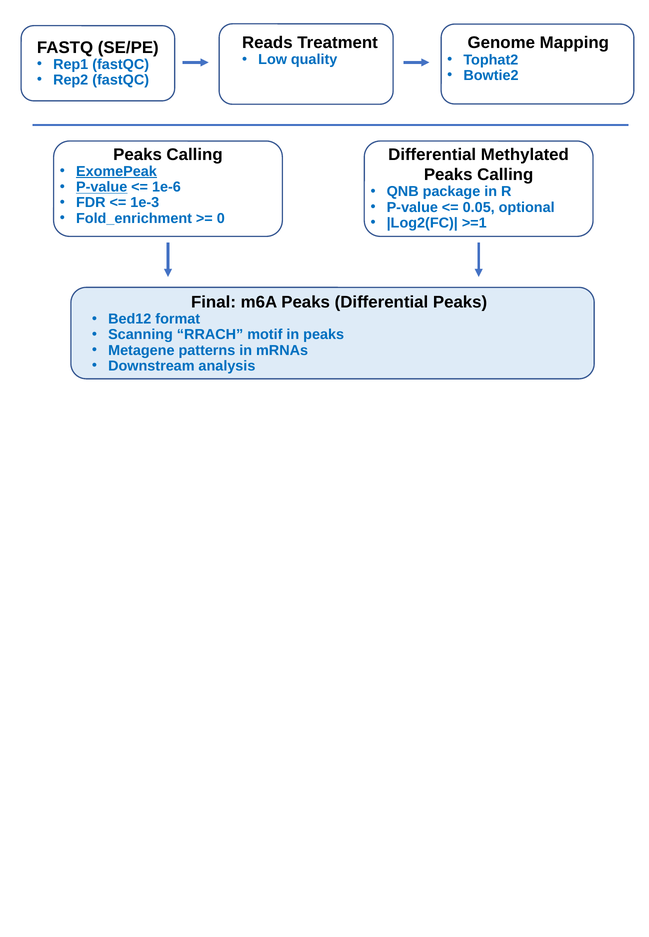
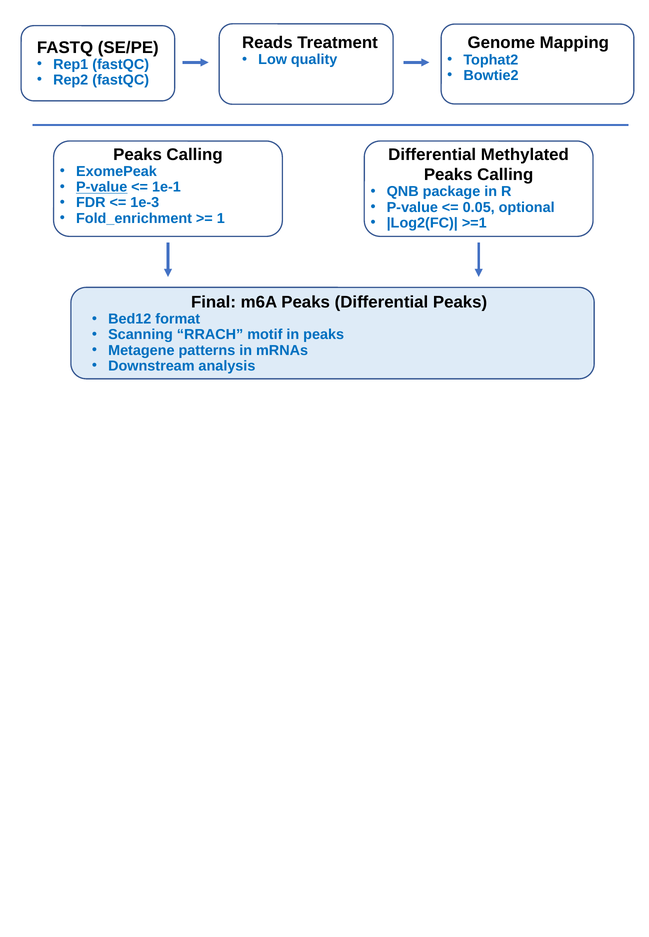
ExomePeak underline: present -> none (116, 172)
1e-6: 1e-6 -> 1e-1 (166, 187)
0: 0 -> 1 (221, 218)
